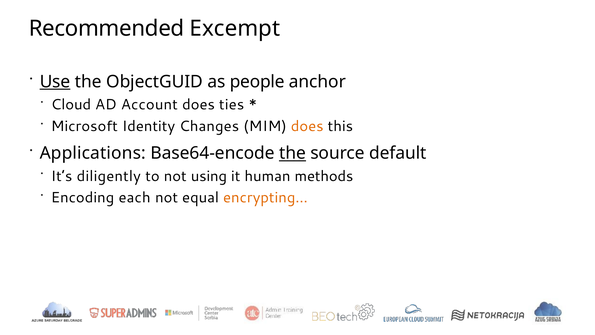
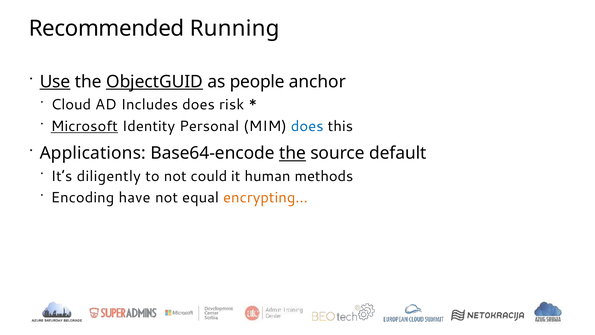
Excempt: Excempt -> Running (235, 28)
ObjectGUID underline: none -> present (155, 82)
Account: Account -> Includes (149, 105)
ties: ties -> risk (232, 105)
Microsoft underline: none -> present (84, 126)
Changes: Changes -> Personal (209, 126)
does colour: orange -> blue (307, 126)
using: using -> could (209, 176)
each: each -> have (135, 198)
